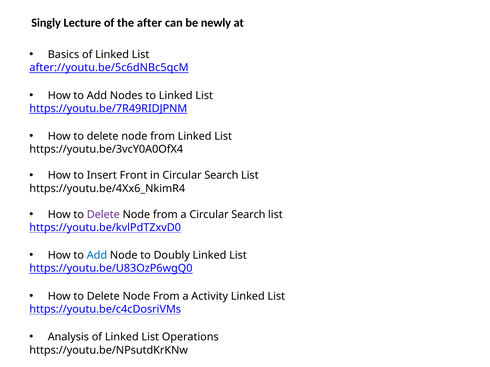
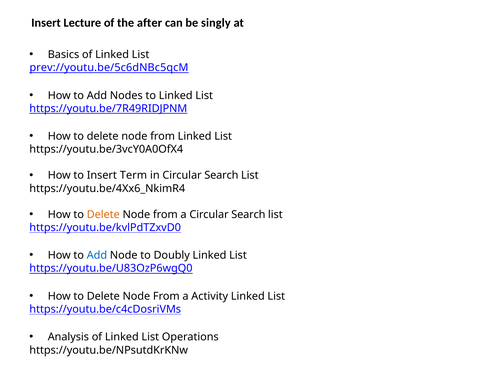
Singly: Singly -> Insert (46, 23)
newly: newly -> singly (216, 23)
after://youtu.be/5c6dNBc5qcM: after://youtu.be/5c6dNBc5qcM -> prev://youtu.be/5c6dNBc5qcM (109, 68)
Front: Front -> Term (133, 176)
Delete colour: purple -> orange (103, 215)
